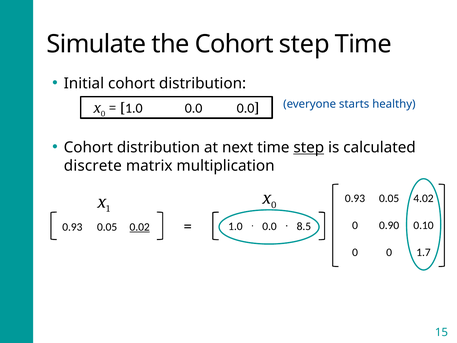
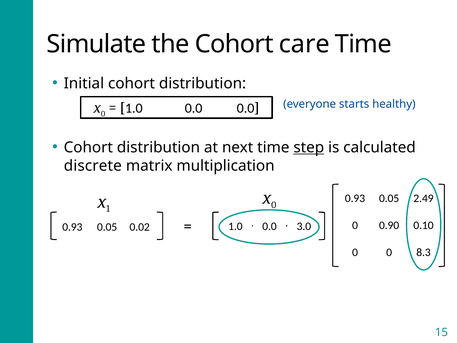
Cohort step: step -> care (304, 44)
4.02: 4.02 -> 2.49 (423, 198)
8.5: 8.5 -> 3.0 (304, 226)
0.02 underline: present -> none (140, 227)
1.7: 1.7 -> 8.3 (423, 252)
